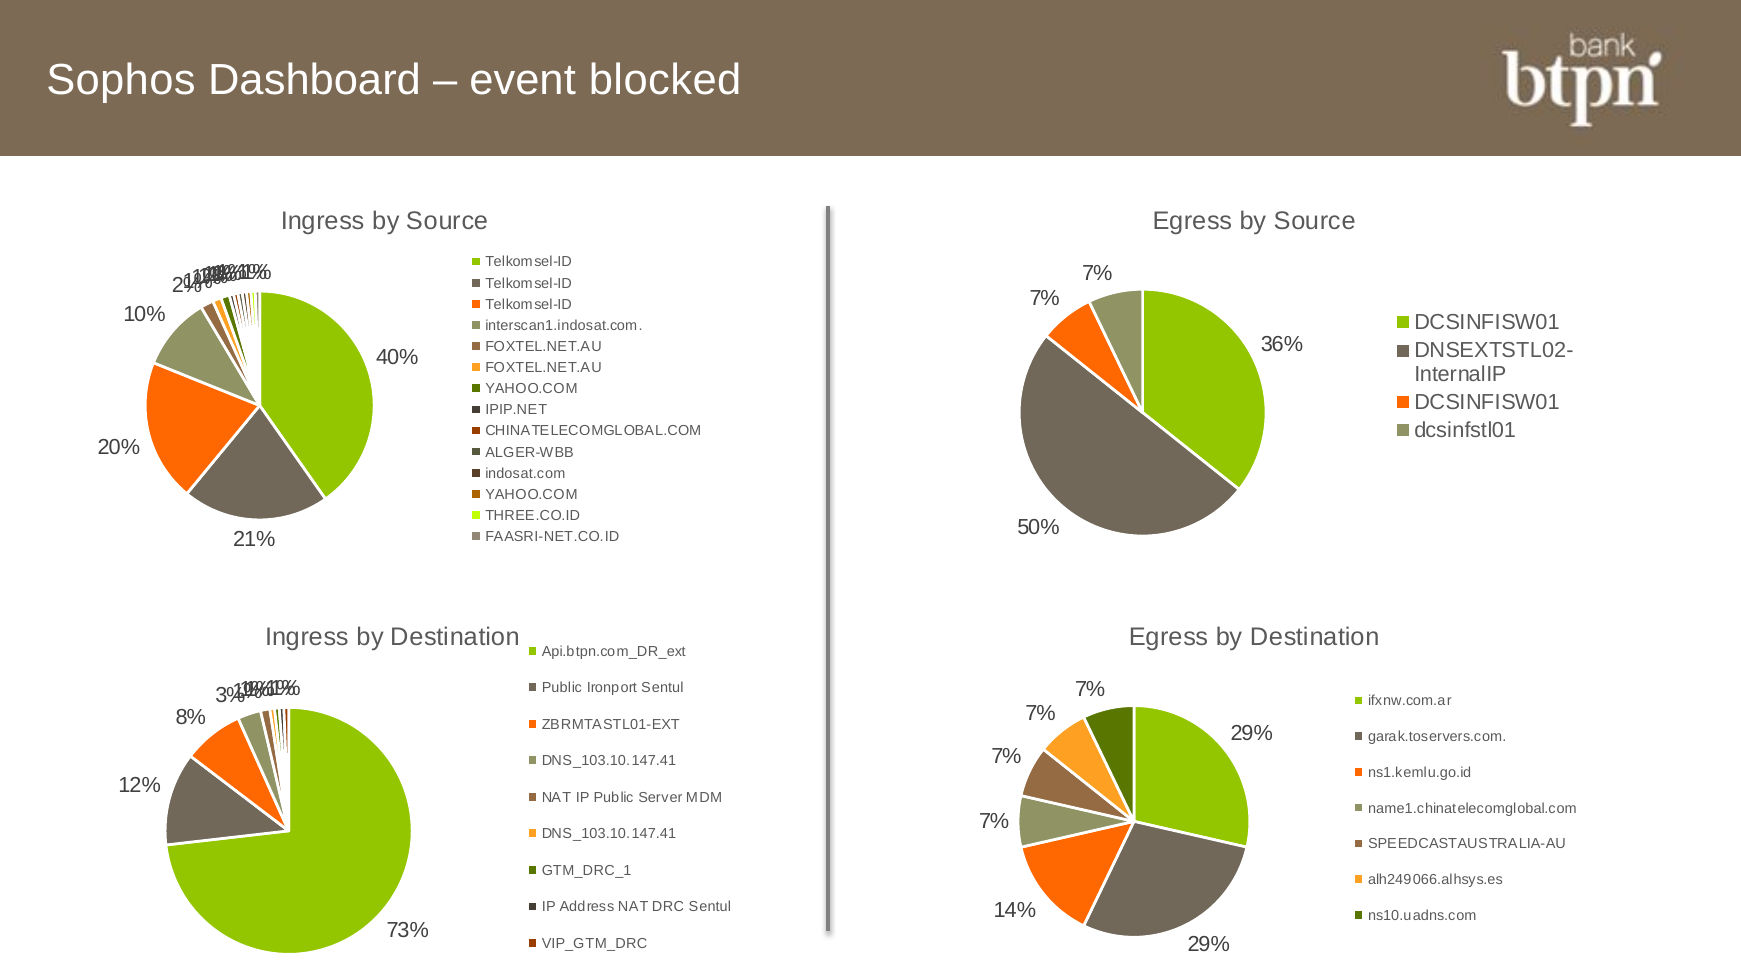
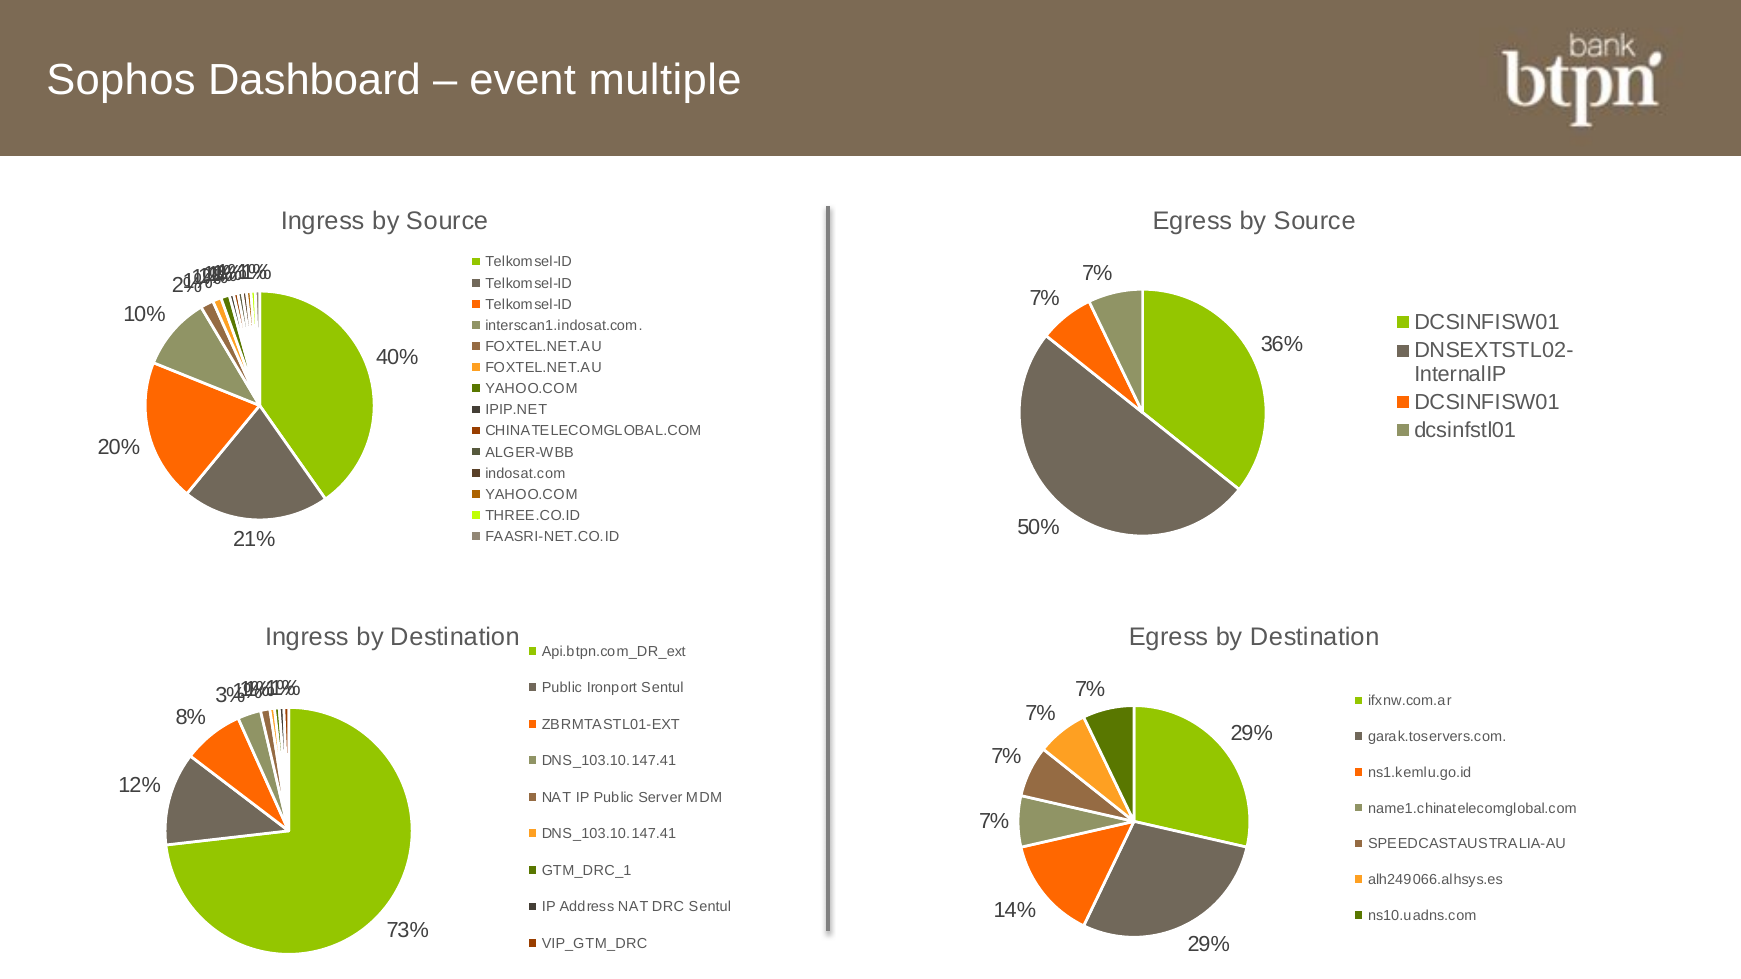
blocked: blocked -> multiple (665, 80)
